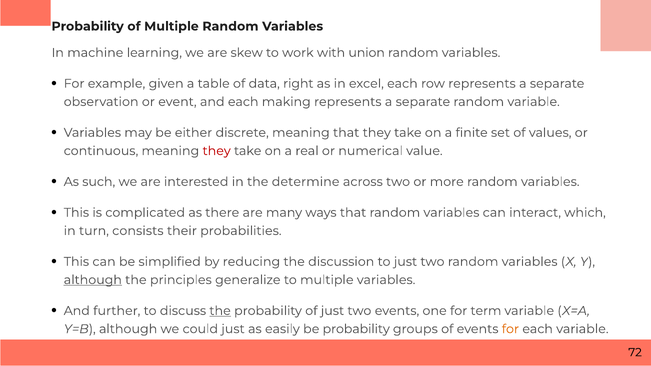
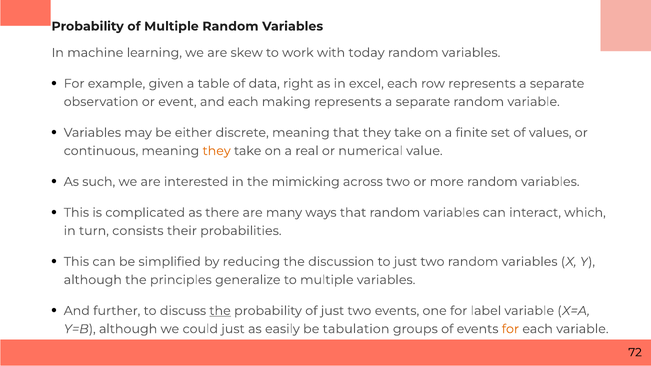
union: union -> today (367, 53)
they colour: red -> orange (217, 151)
determine: determine -> mimicking (306, 182)
although underline: present -> none (93, 280)
term: term -> label (486, 311)
be probability: probability -> tabulation (356, 329)
